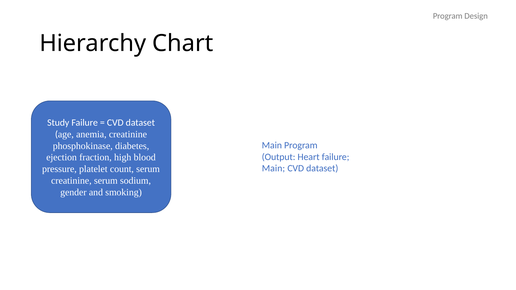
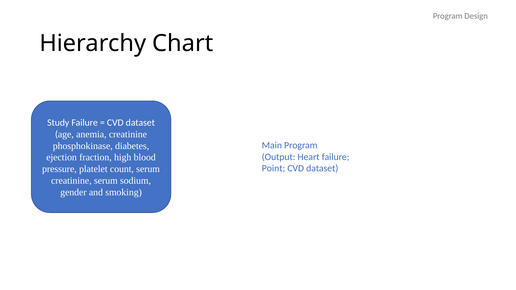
Main: Main -> Point (273, 169)
